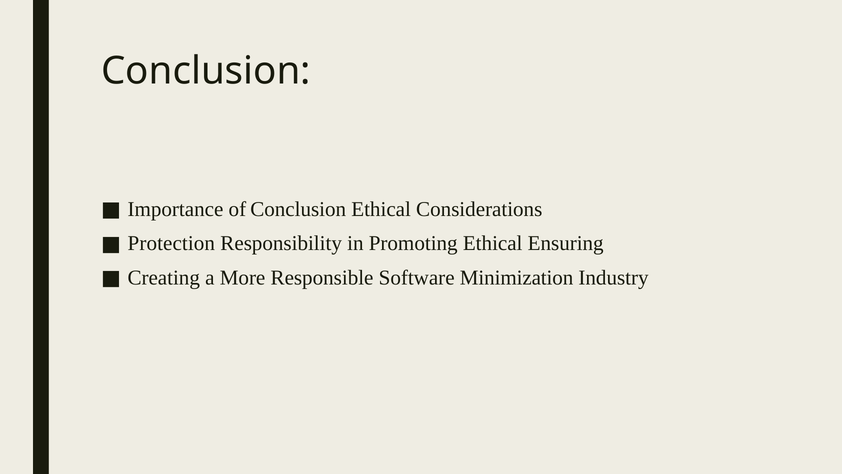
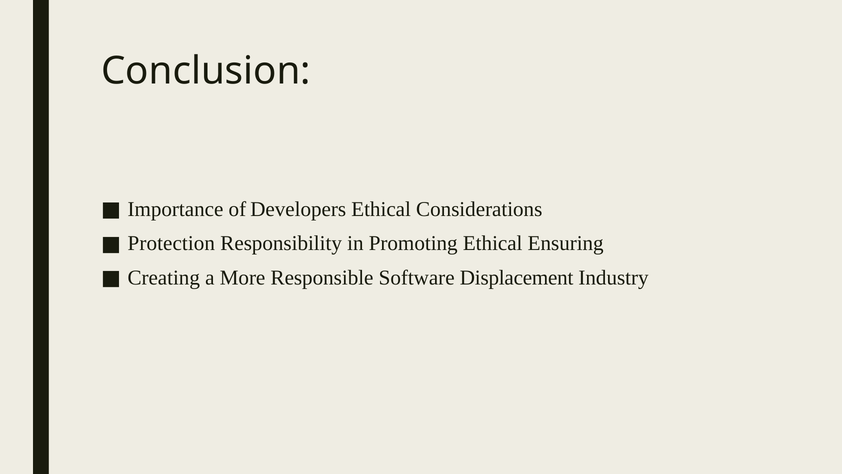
of Conclusion: Conclusion -> Developers (298, 209)
Minimization: Minimization -> Displacement (517, 277)
